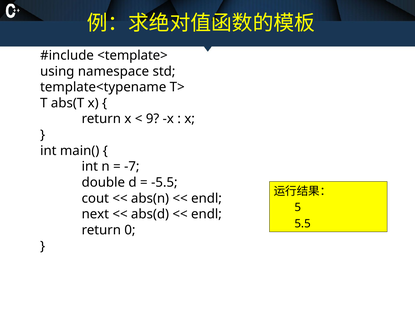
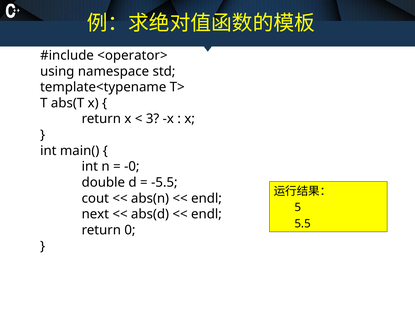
<template>: <template> -> <operator> (132, 55)
9: 9 -> 3 (153, 119)
-7: -7 -> -0 (132, 167)
